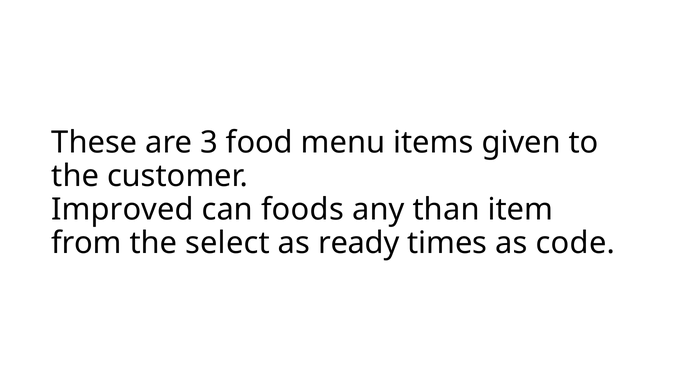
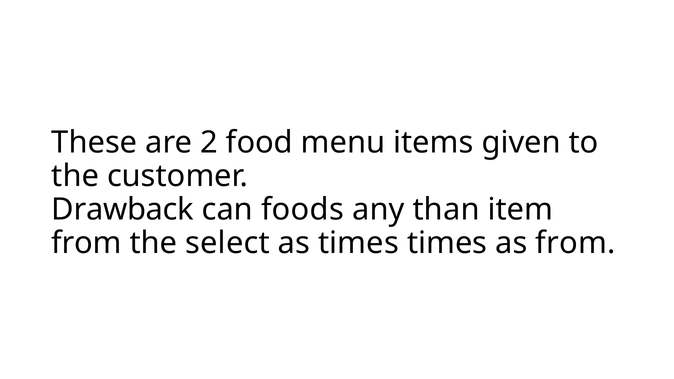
3: 3 -> 2 (209, 143)
Improved: Improved -> Drawback (123, 210)
as ready: ready -> times (358, 243)
as code: code -> from (575, 243)
